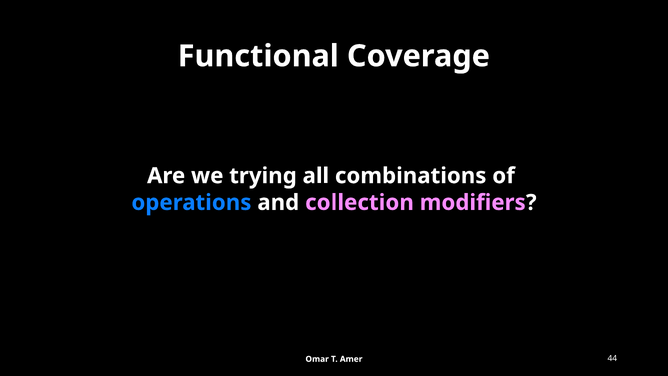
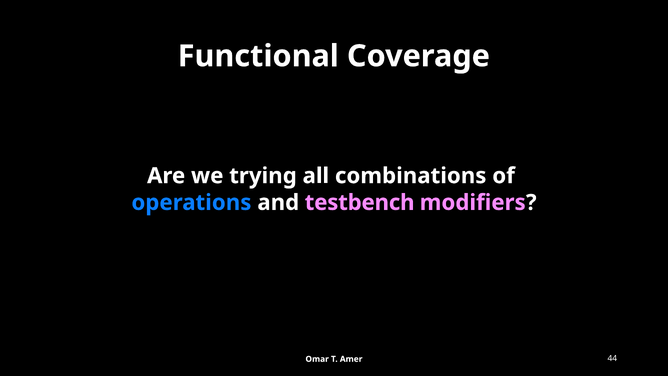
collection: collection -> testbench (360, 202)
